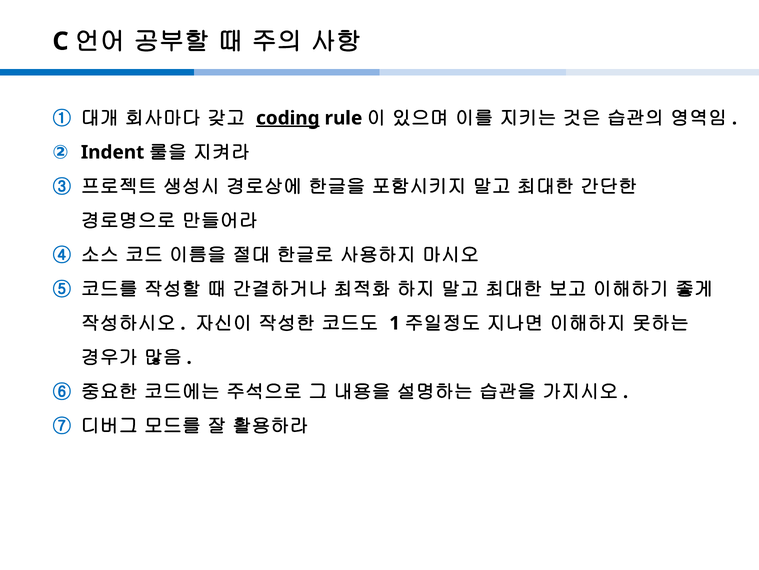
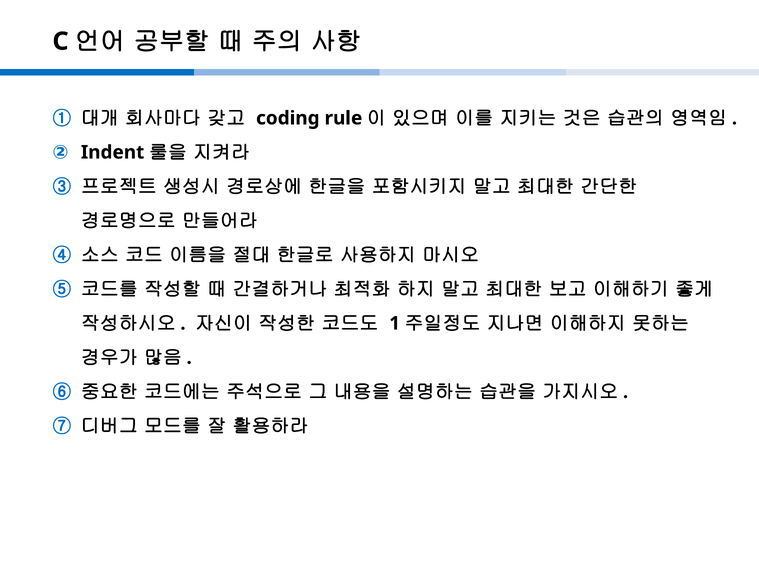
coding underline: present -> none (288, 118)
